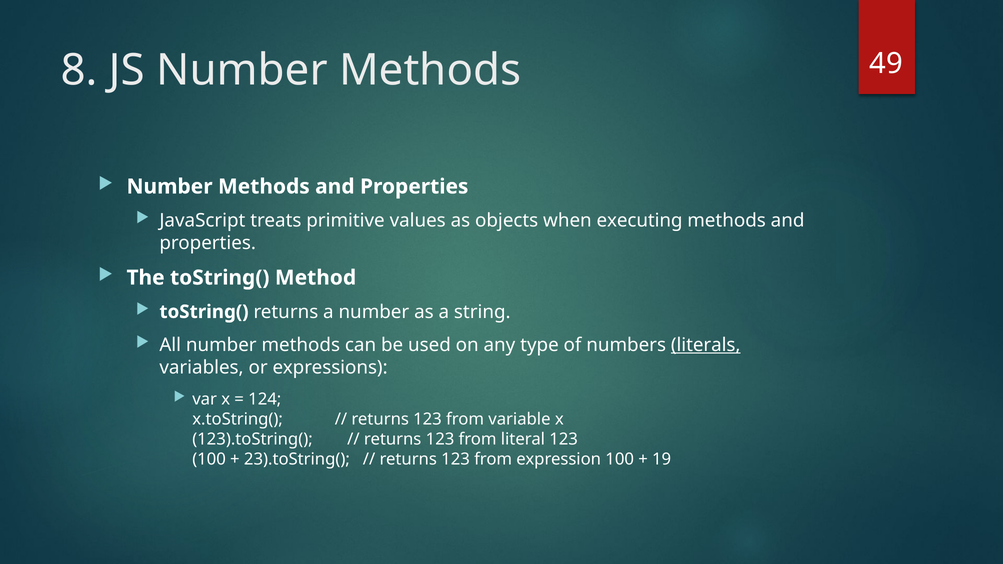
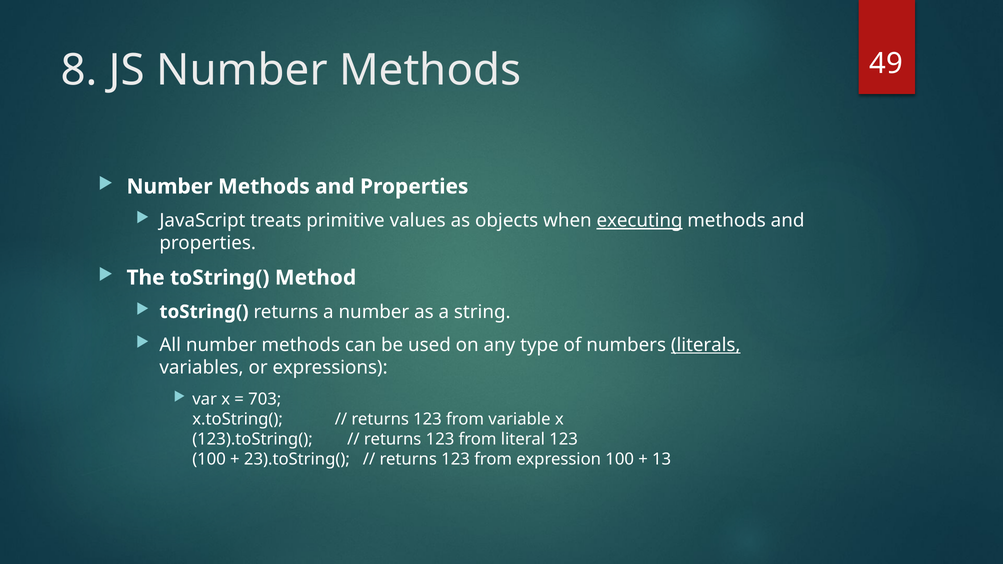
executing underline: none -> present (640, 221)
124: 124 -> 703 (265, 399)
19: 19 -> 13 (662, 459)
